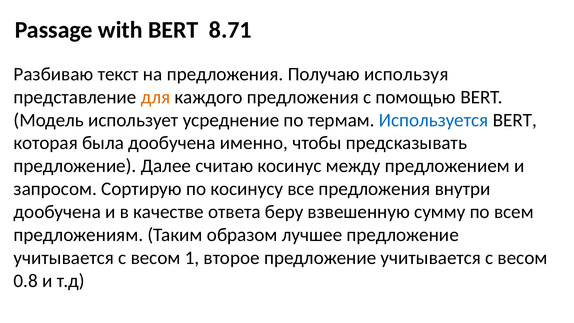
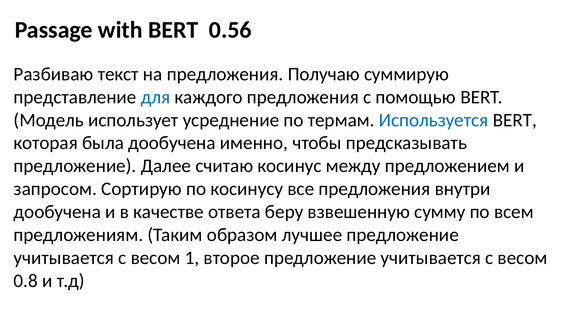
8.71: 8.71 -> 0.56 (230, 30)
используя: используя -> суммирую (406, 74)
для colour: orange -> blue (156, 97)
